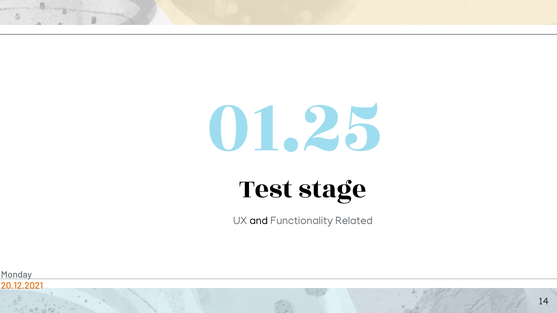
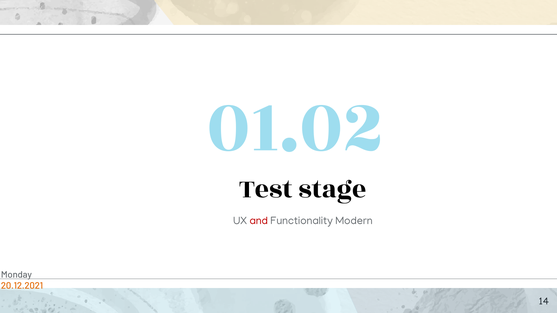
01.25: 01.25 -> 01.02 (295, 125)
and colour: black -> red (259, 221)
Related: Related -> Modern (354, 221)
